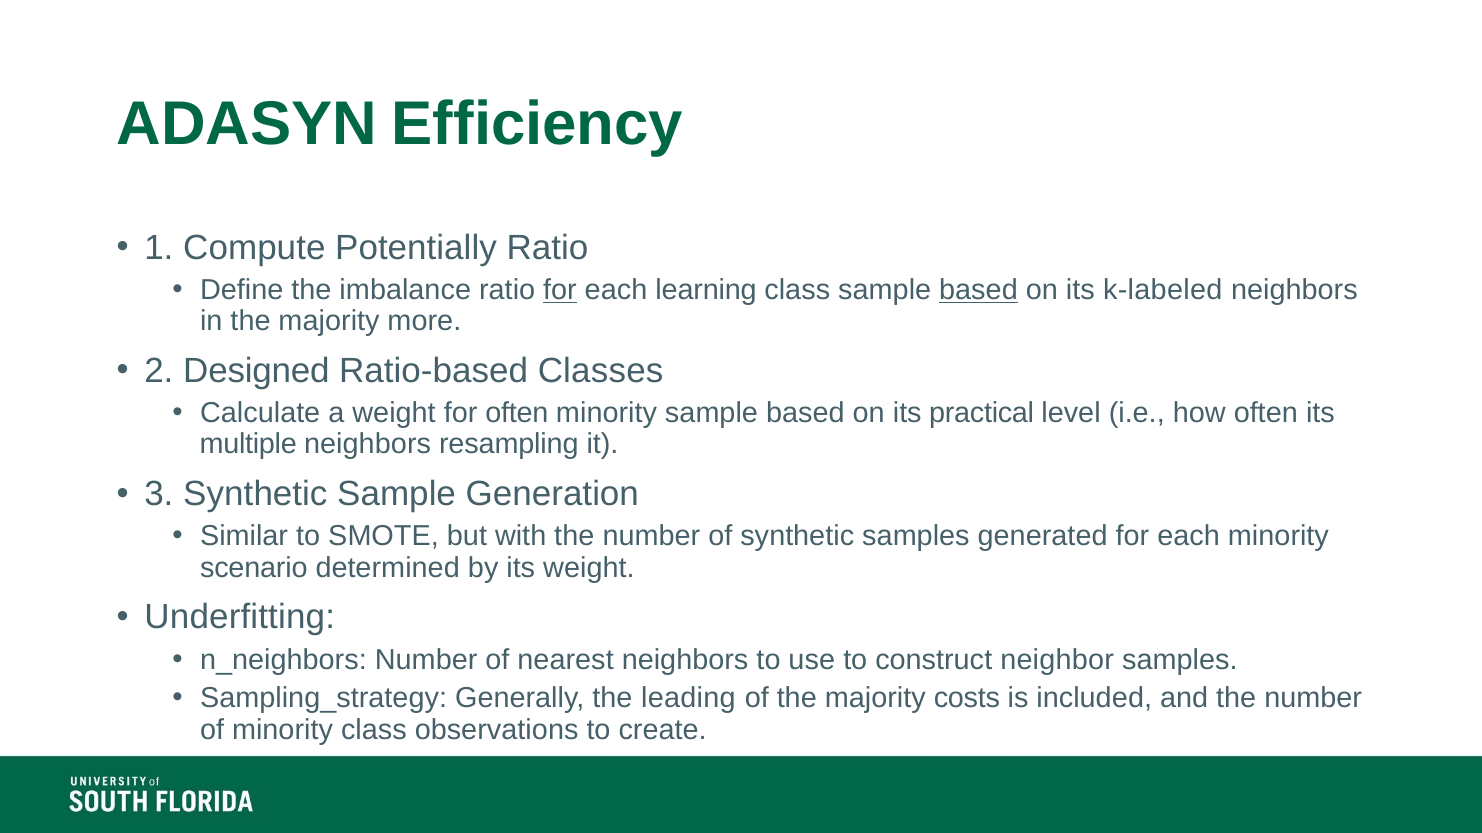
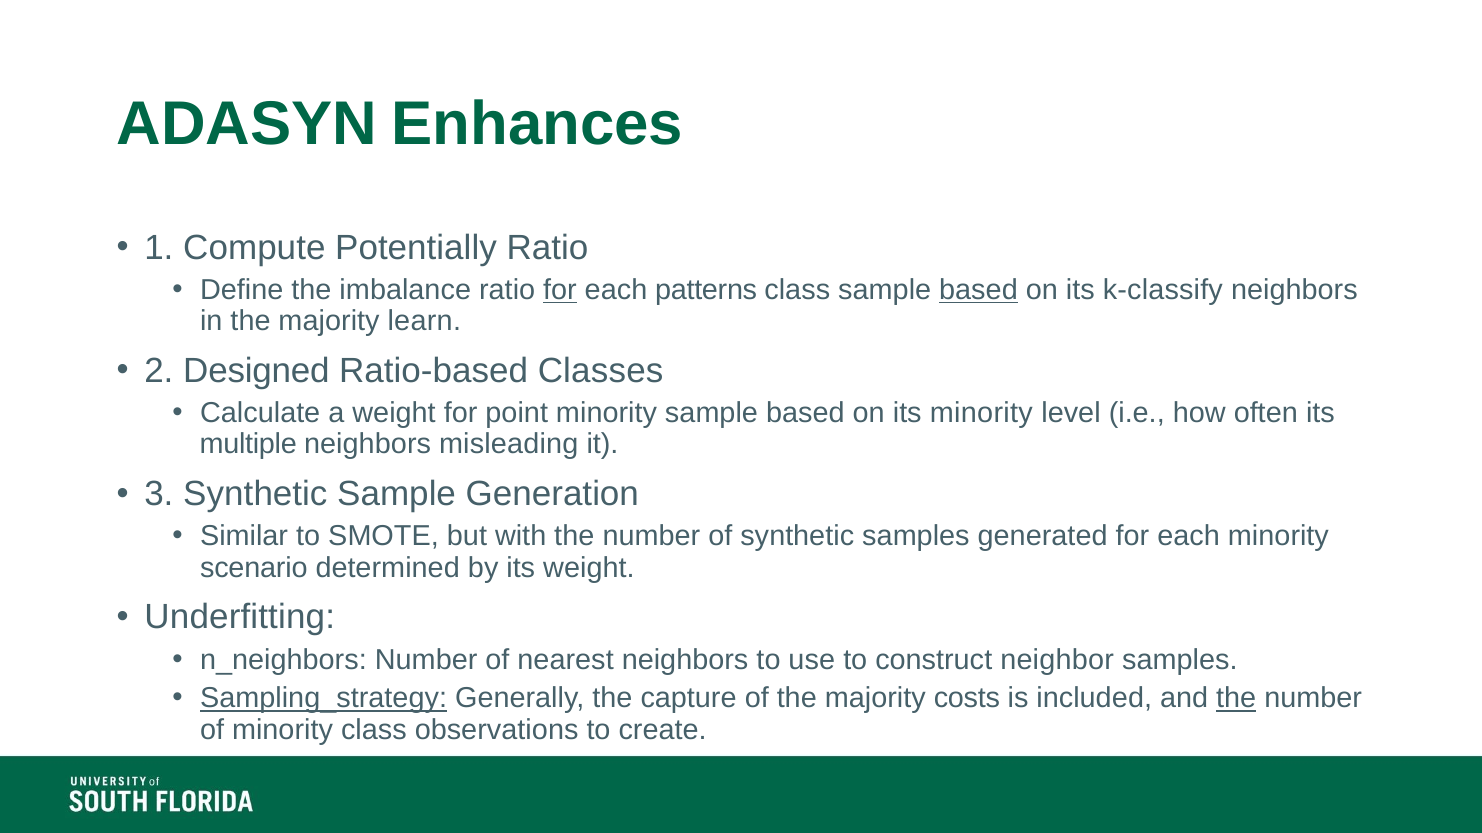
Efficiency: Efficiency -> Enhances (537, 125)
learning: learning -> patterns (706, 290)
k-labeled: k-labeled -> k-classify (1163, 290)
more: more -> learn (424, 321)
for often: often -> point (517, 414)
its practical: practical -> minority (981, 414)
resampling: resampling -> misleading (509, 445)
Sampling_strategy underline: none -> present (324, 699)
leading: leading -> capture (689, 699)
the underline: none -> present (1236, 699)
